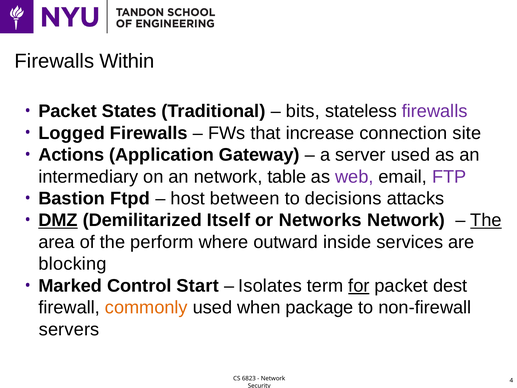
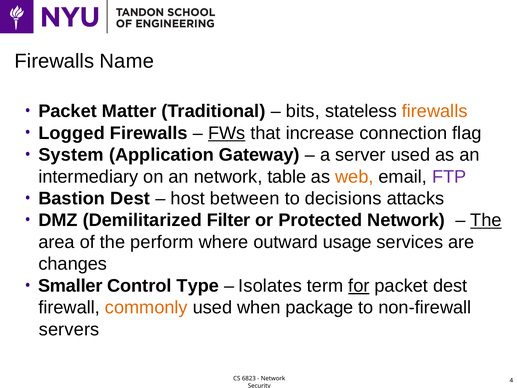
Within: Within -> Name (127, 61)
States: States -> Matter (129, 111)
firewalls colour: purple -> orange (435, 111)
FWs underline: none -> present (227, 133)
site: site -> flag (467, 133)
Actions: Actions -> System (71, 155)
web colour: purple -> orange (354, 177)
Bastion Ftpd: Ftpd -> Dest (130, 198)
DMZ underline: present -> none (58, 220)
Itself: Itself -> Filter (229, 220)
Networks: Networks -> Protected (320, 220)
inside: inside -> usage (347, 242)
blocking: blocking -> changes (73, 264)
Marked: Marked -> Smaller (70, 286)
Start: Start -> Type (198, 286)
